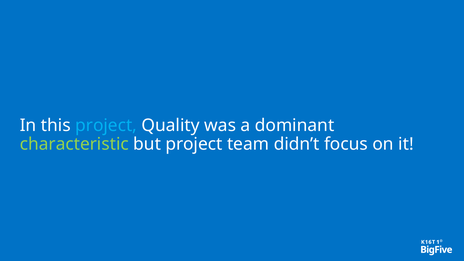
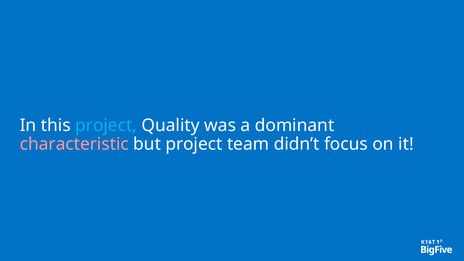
characteristic colour: light green -> pink (74, 144)
